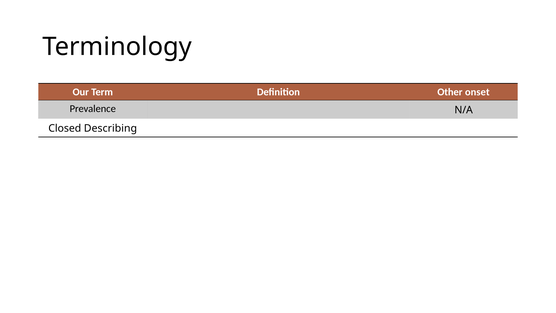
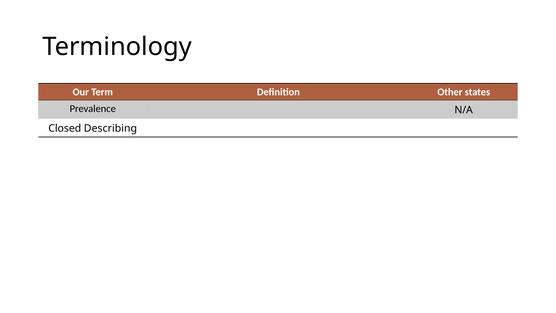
onset: onset -> states (477, 92)
